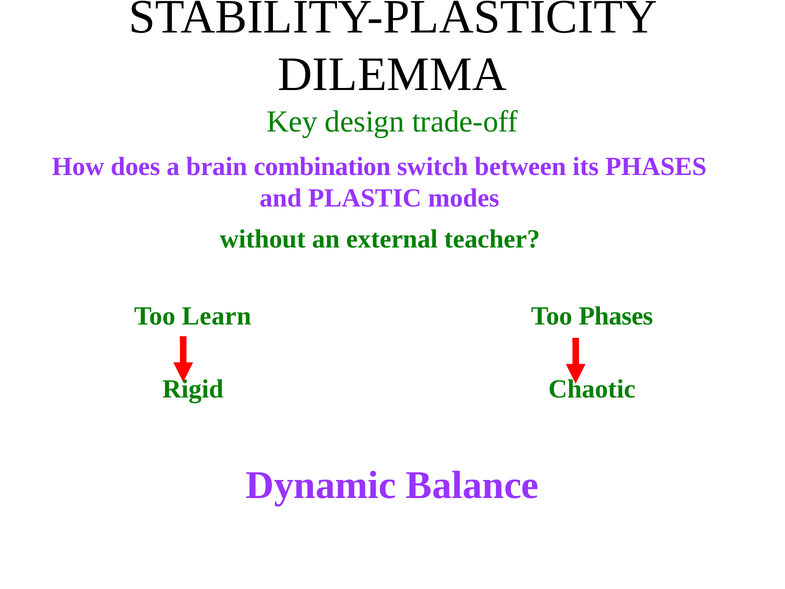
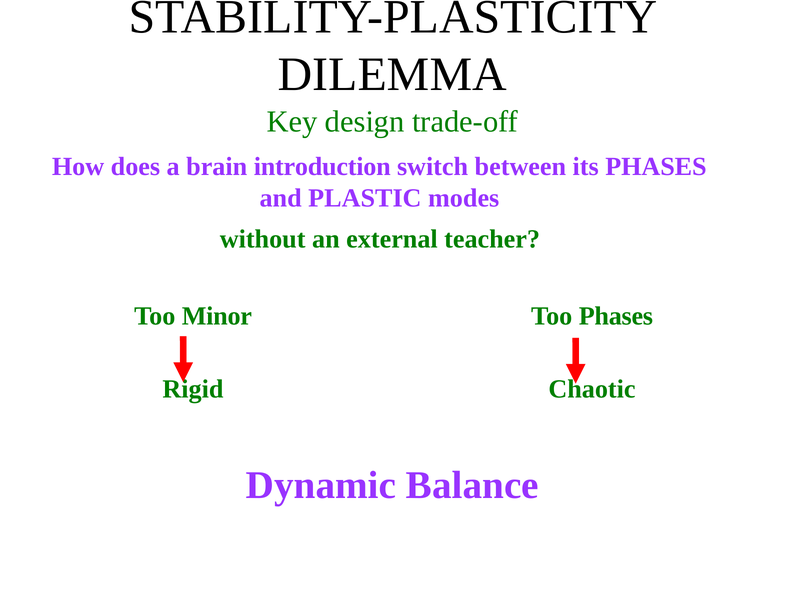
combination: combination -> introduction (322, 167)
Learn: Learn -> Minor (217, 316)
